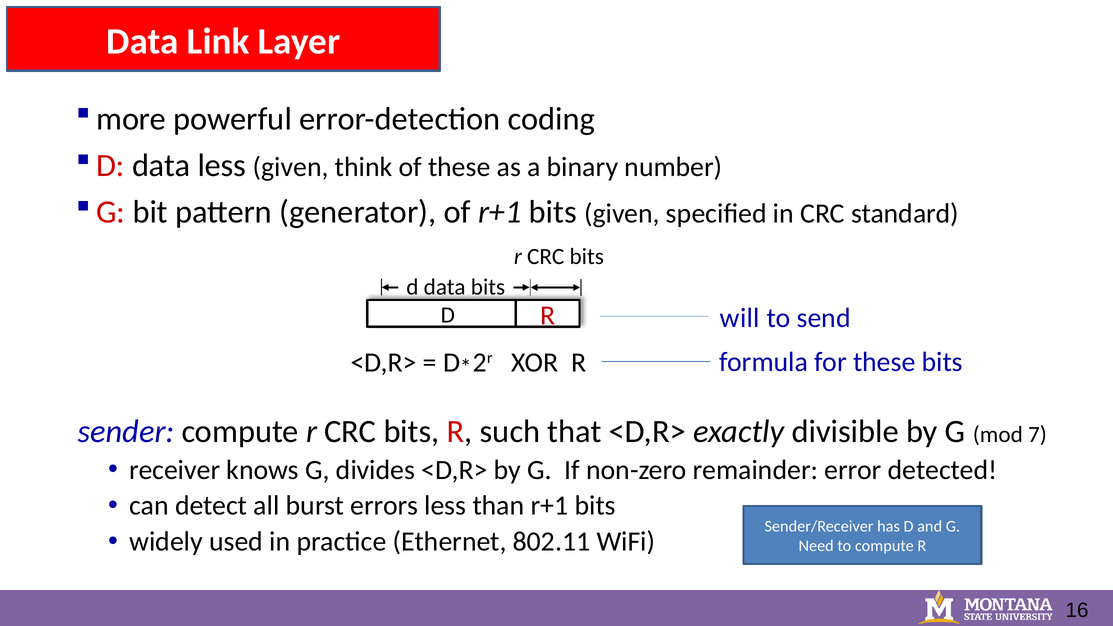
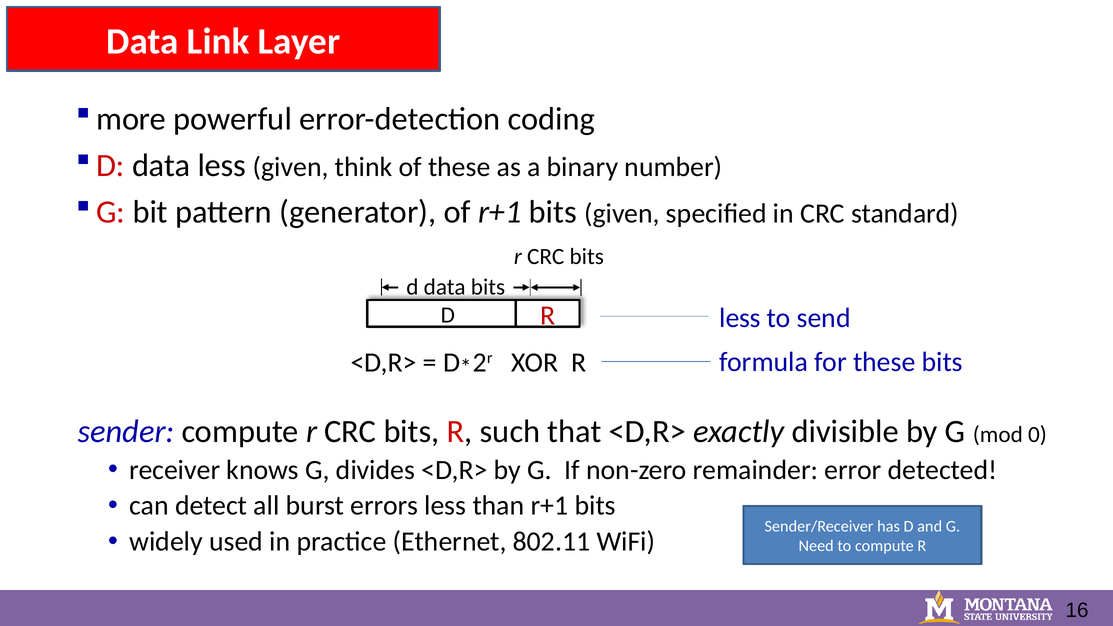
R will: will -> less (740, 318)
7: 7 -> 0 (1037, 435)
